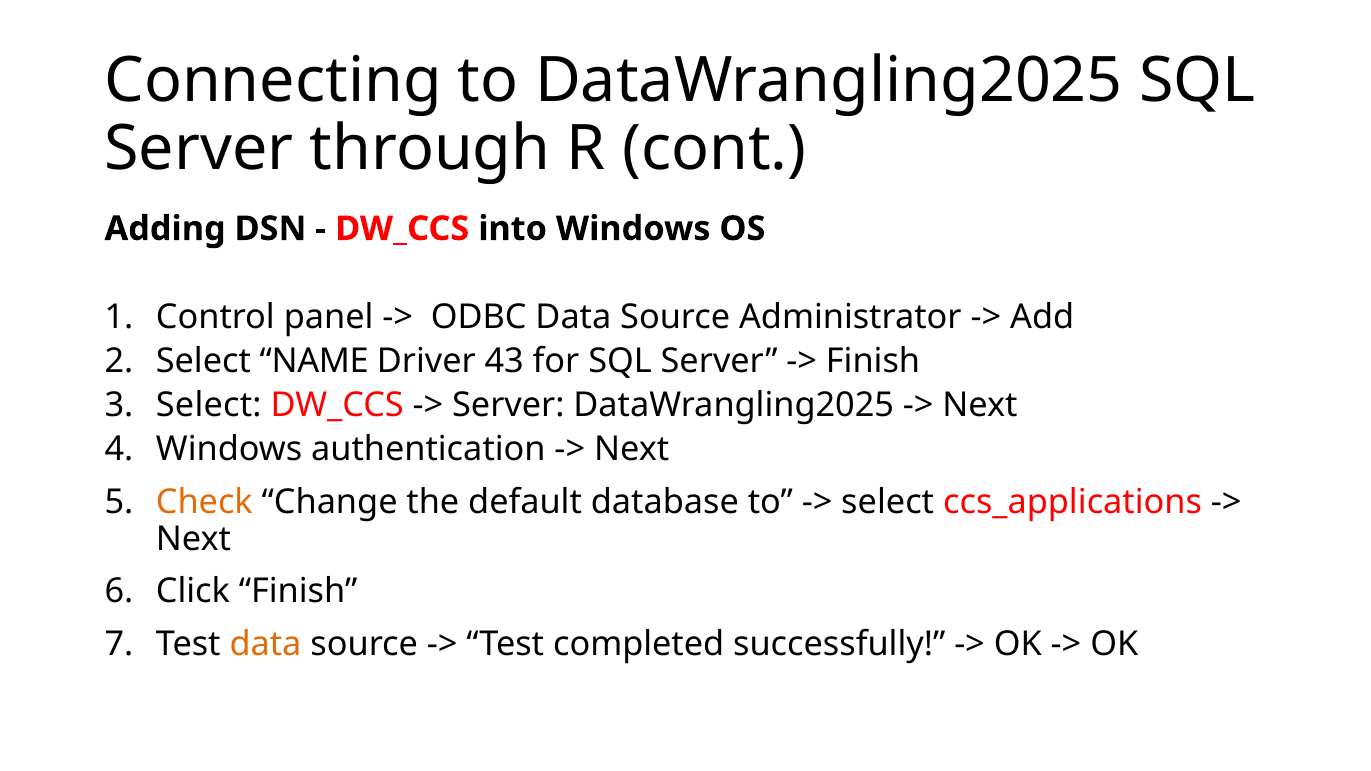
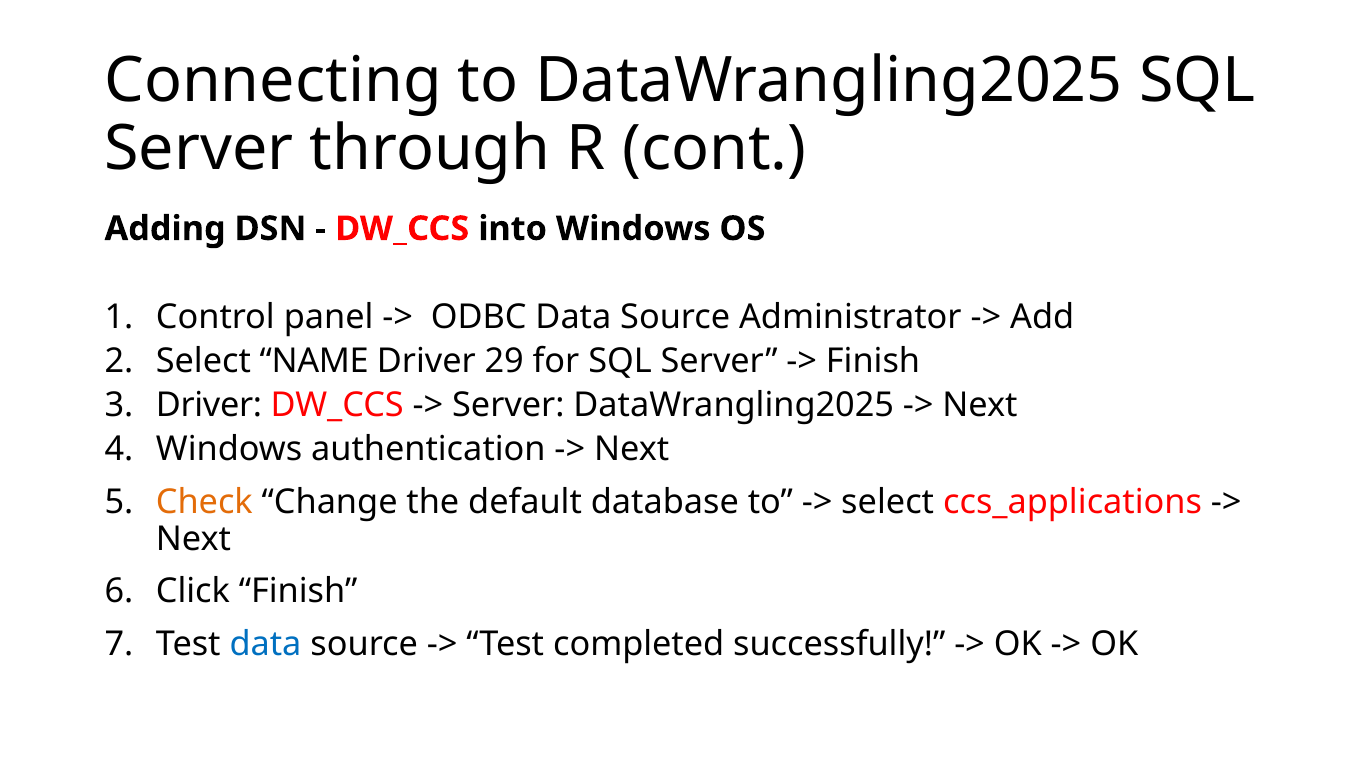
43: 43 -> 29 (504, 361)
Select: Select -> Driver (209, 405)
data colour: orange -> blue (266, 644)
